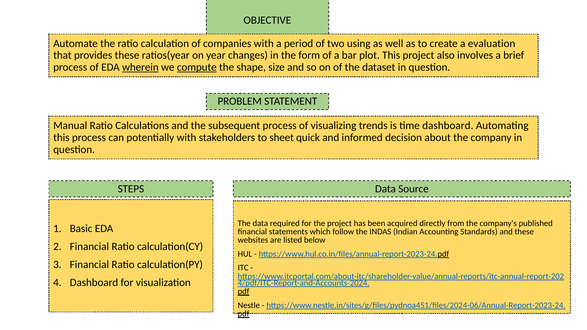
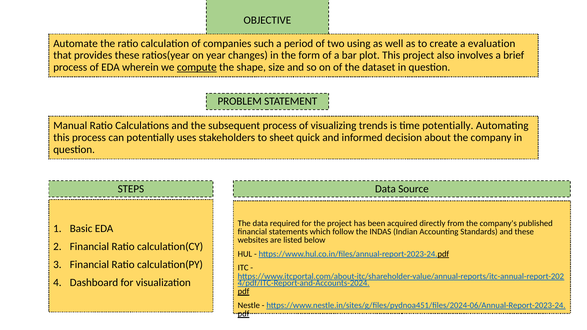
companies with: with -> such (264, 43)
wherein underline: present -> none (140, 67)
time dashboard: dashboard -> potentially (448, 126)
potentially with: with -> uses (187, 138)
